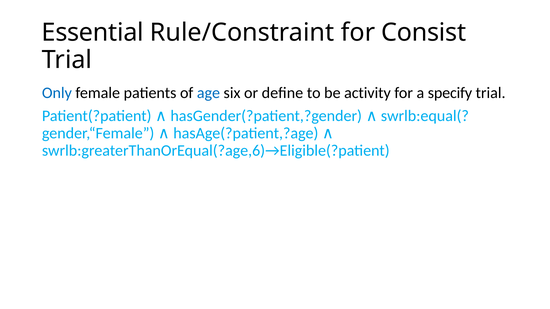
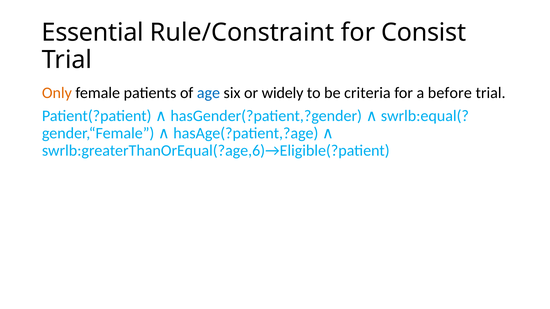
Only colour: blue -> orange (57, 93)
deﬁne: deﬁne -> widely (283, 93)
activity: activity -> criteria (367, 93)
specify: specify -> before (450, 93)
